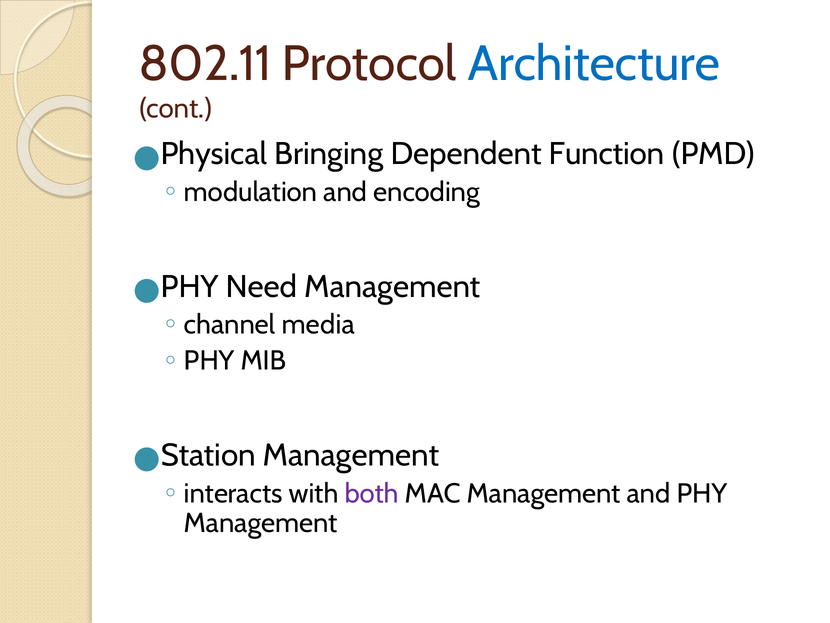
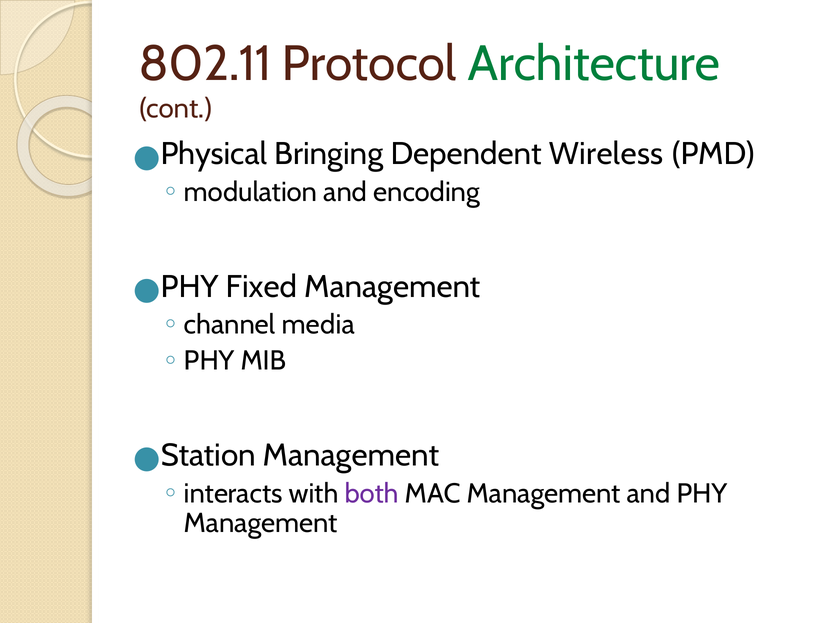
Architecture colour: blue -> green (594, 64)
Function: Function -> Wireless (606, 154)
Need: Need -> Fixed (261, 286)
